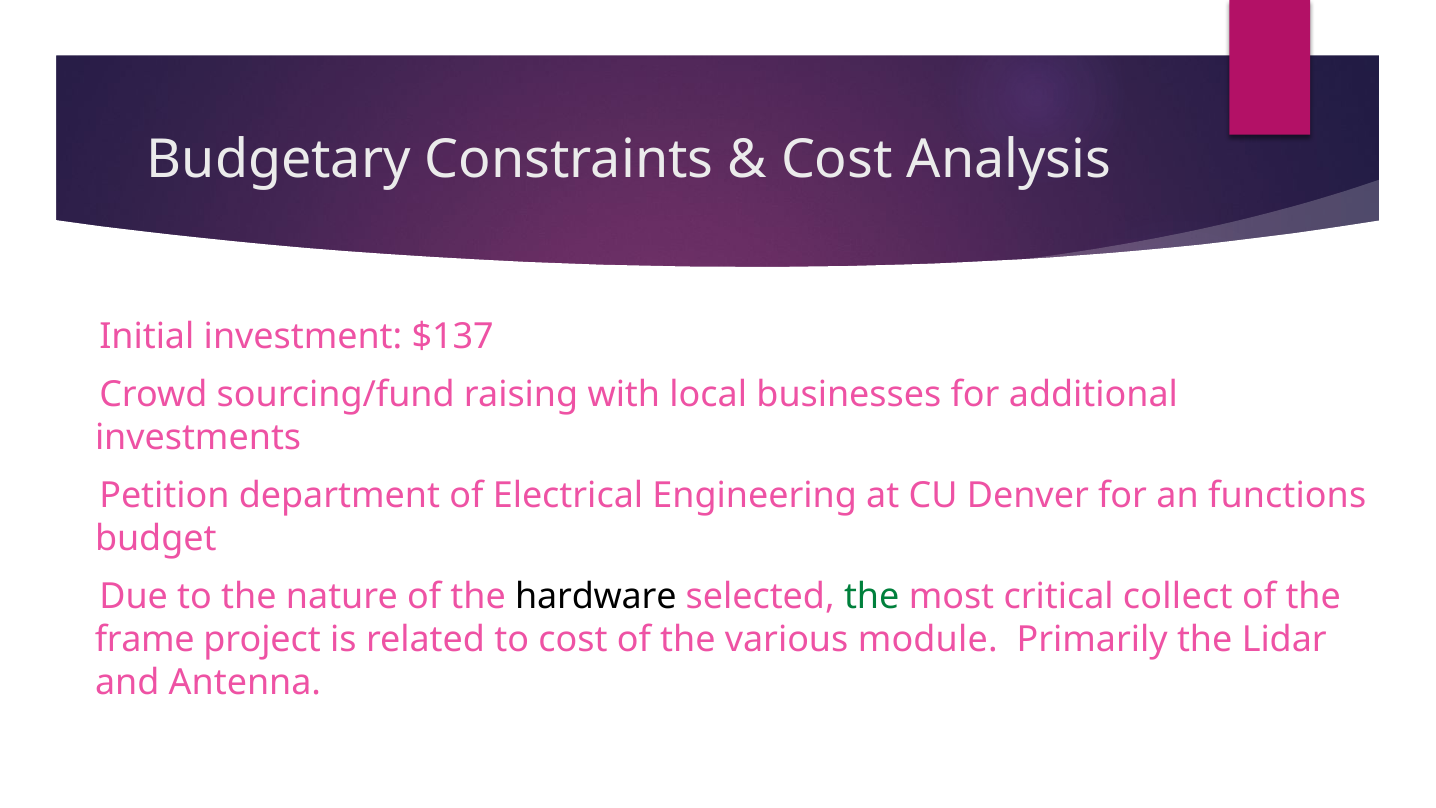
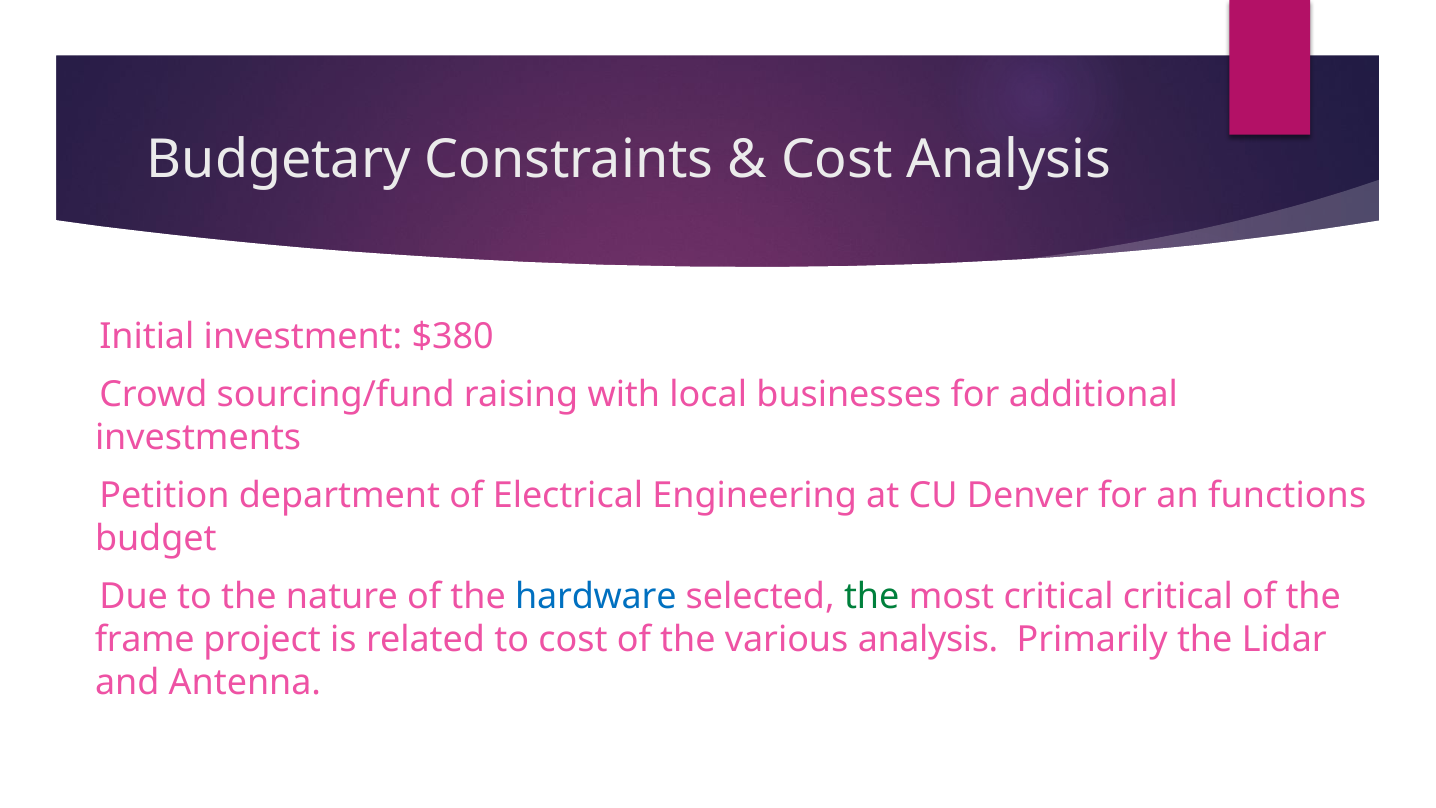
$137: $137 -> $380 (453, 336)
hardware colour: black -> blue (596, 596)
critical collect: collect -> critical (1178, 596)
various module: module -> analysis (928, 639)
